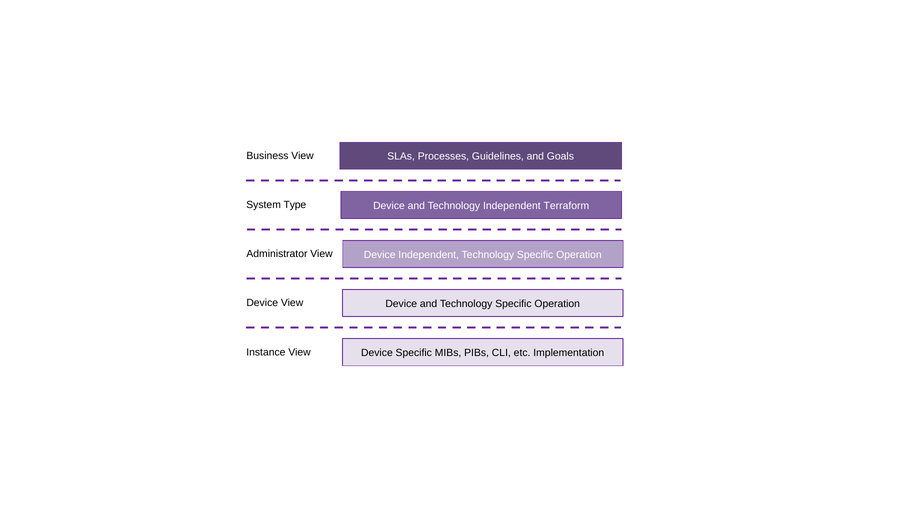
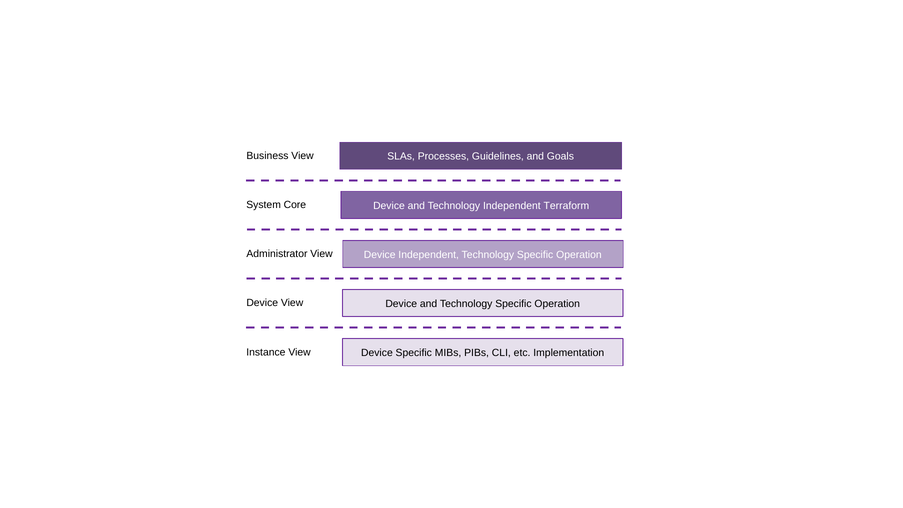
Type: Type -> Core (295, 205)
